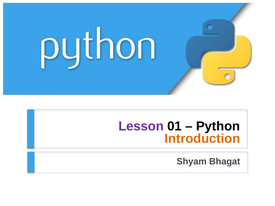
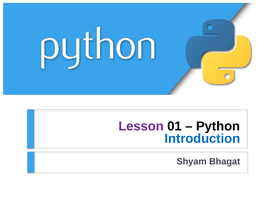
Introduction colour: orange -> blue (202, 139)
